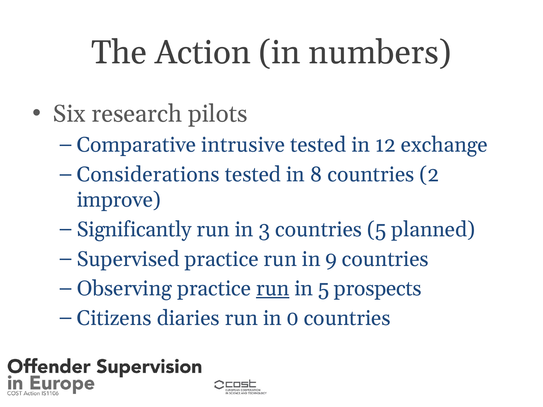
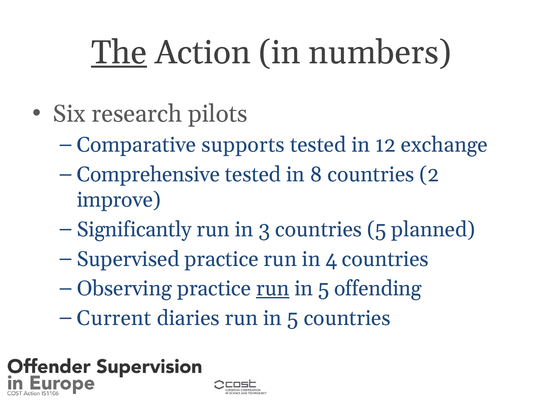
The underline: none -> present (119, 53)
intrusive: intrusive -> supports (243, 145)
Considerations: Considerations -> Comprehensive (148, 175)
9: 9 -> 4 (331, 259)
prospects: prospects -> offending (378, 289)
Citizens: Citizens -> Current (114, 318)
diaries run in 0: 0 -> 5 (293, 318)
